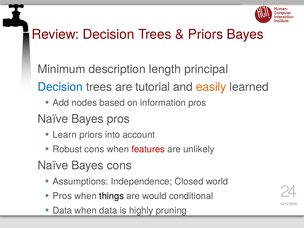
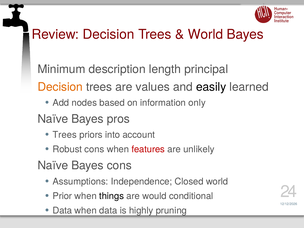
Priors: Priors -> World (206, 35)
Decision colour: blue -> orange (60, 87)
tutorial: tutorial -> values (153, 87)
easily colour: orange -> black (211, 87)
information pros: pros -> only (197, 103)
Learn: Learn -> Trees (65, 135)
Pros: Pros -> Prior (62, 196)
